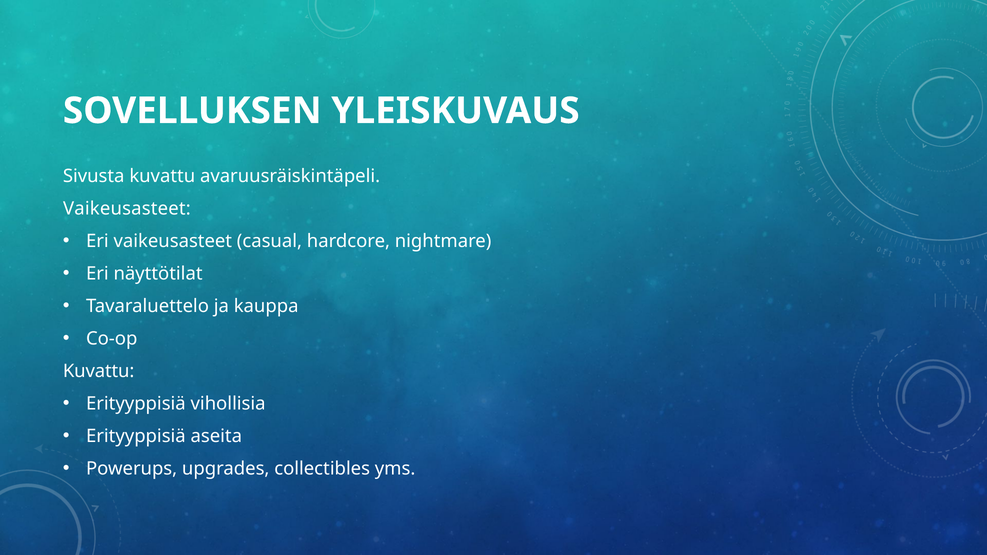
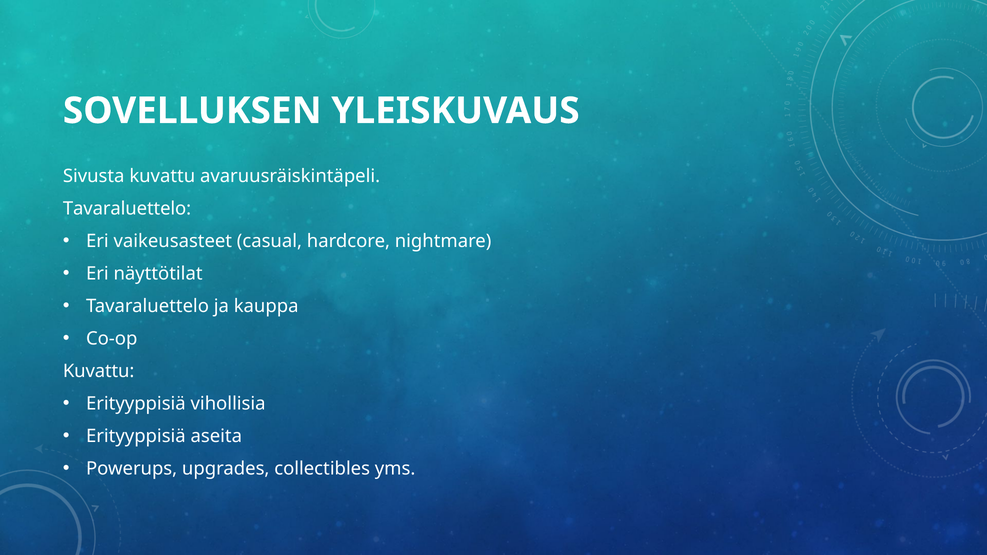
Vaikeusasteet: Vaikeusasteet -> Tavaraluettelo (127, 209)
